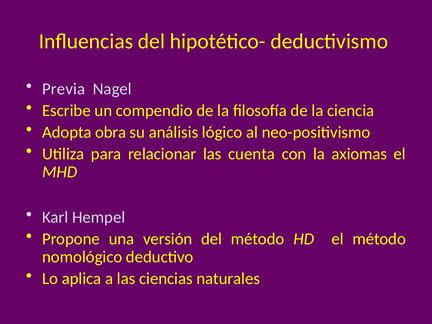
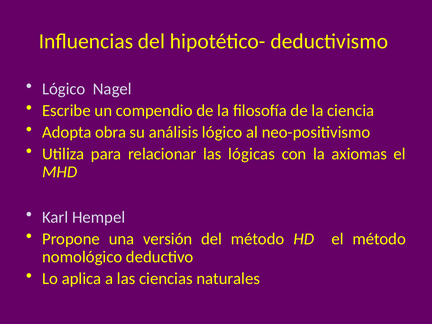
Previa: Previa -> Lógico (64, 89)
cuenta: cuenta -> lógicas (252, 154)
